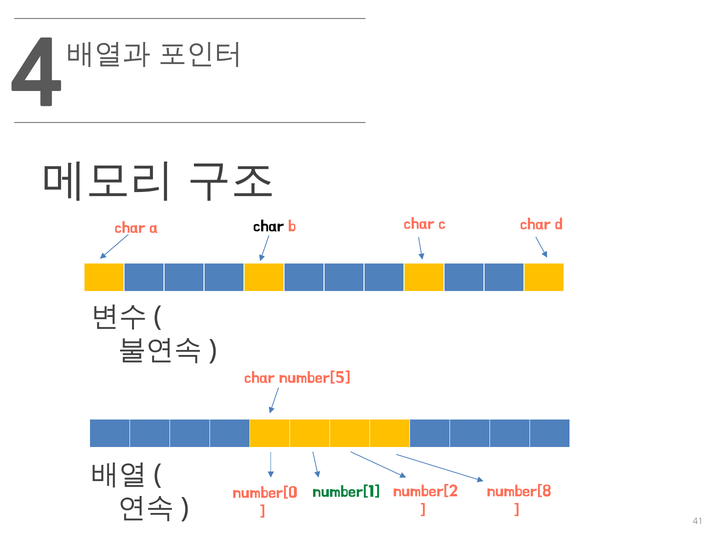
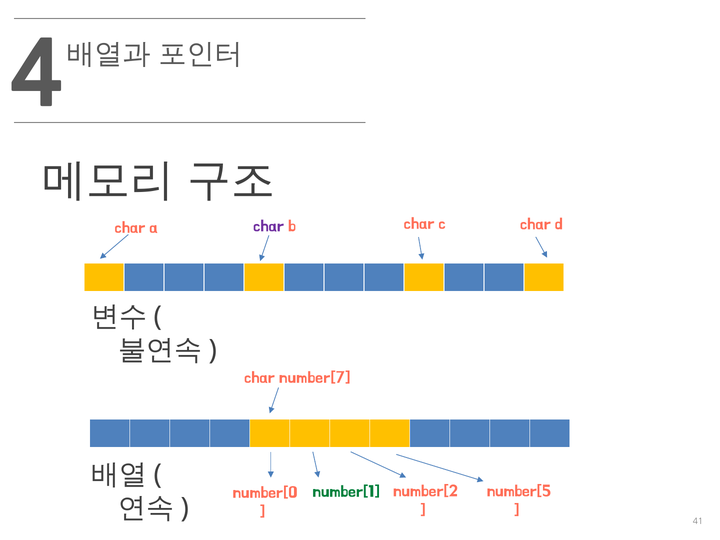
char colour: black -> purple (269, 225)
number[5: number[5 -> number[7 (315, 377)
number[8: number[8 -> number[5 (519, 490)
